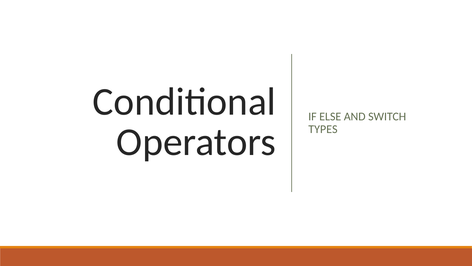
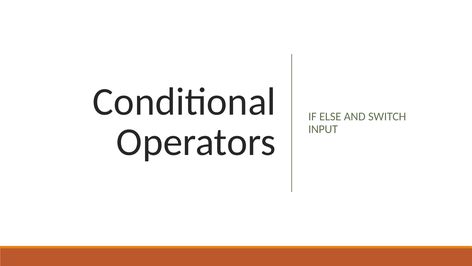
TYPES: TYPES -> INPUT (323, 129)
